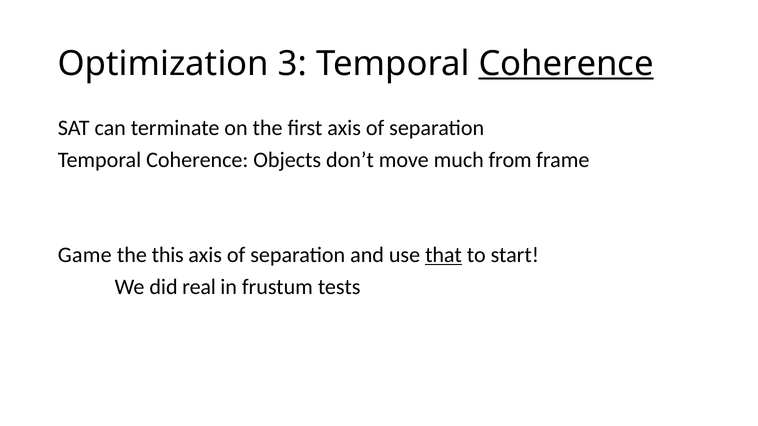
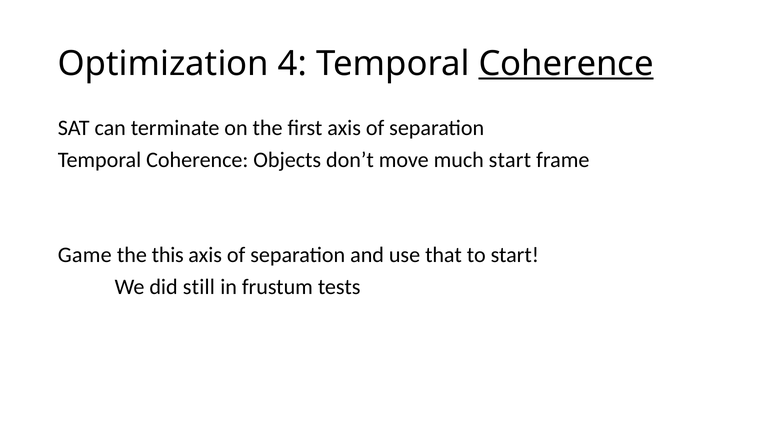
3: 3 -> 4 (293, 64)
much from: from -> start (510, 160)
that underline: present -> none (443, 255)
real: real -> still (199, 287)
